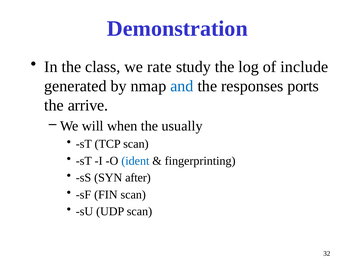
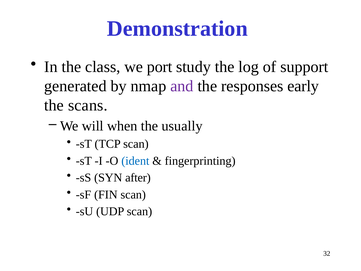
rate: rate -> port (160, 67)
include: include -> support (304, 67)
and colour: blue -> purple (182, 86)
ports: ports -> early (303, 86)
arrive: arrive -> scans (88, 105)
